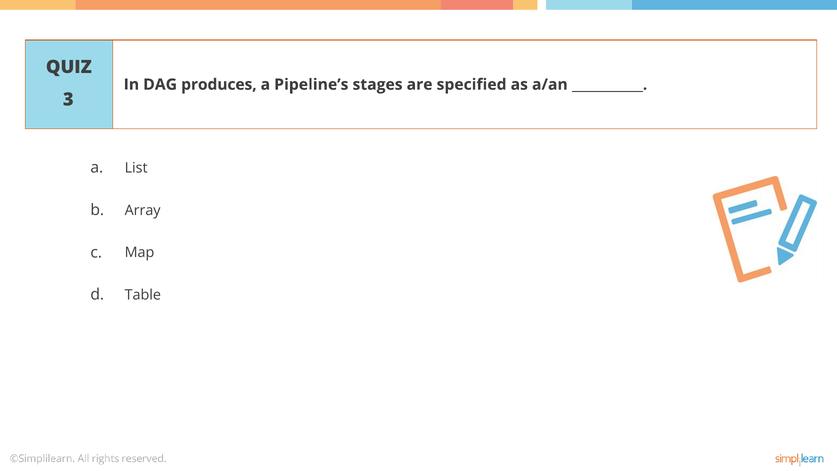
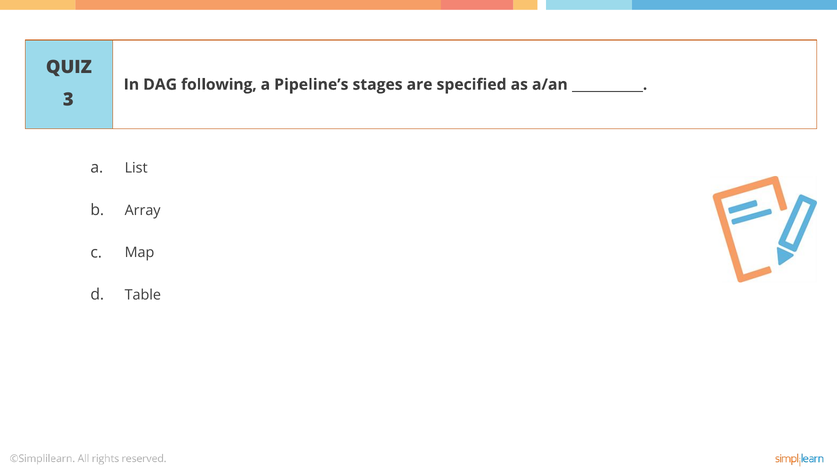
produces: produces -> following (219, 85)
